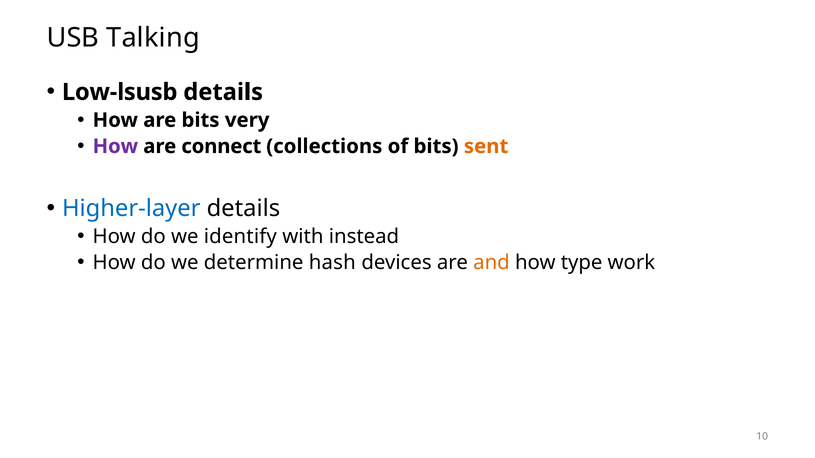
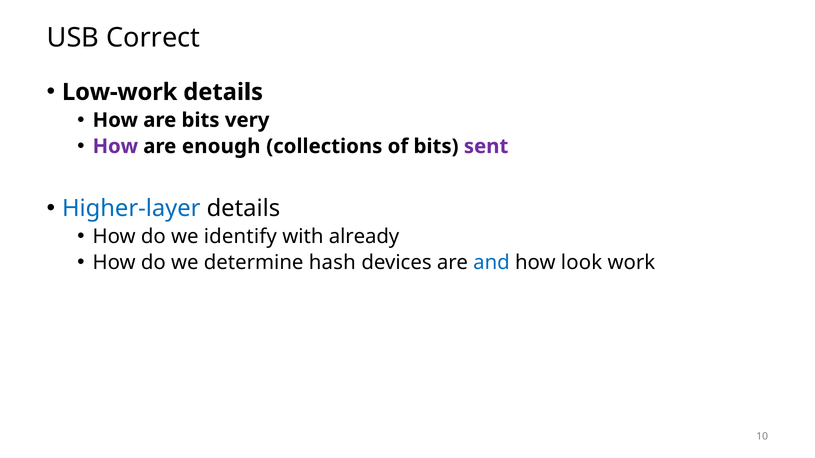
Talking: Talking -> Correct (153, 38)
Low-lsusb: Low-lsusb -> Low-work (120, 92)
connect: connect -> enough (221, 146)
sent colour: orange -> purple (486, 146)
instead: instead -> already (364, 237)
and colour: orange -> blue (491, 263)
type: type -> look (581, 263)
